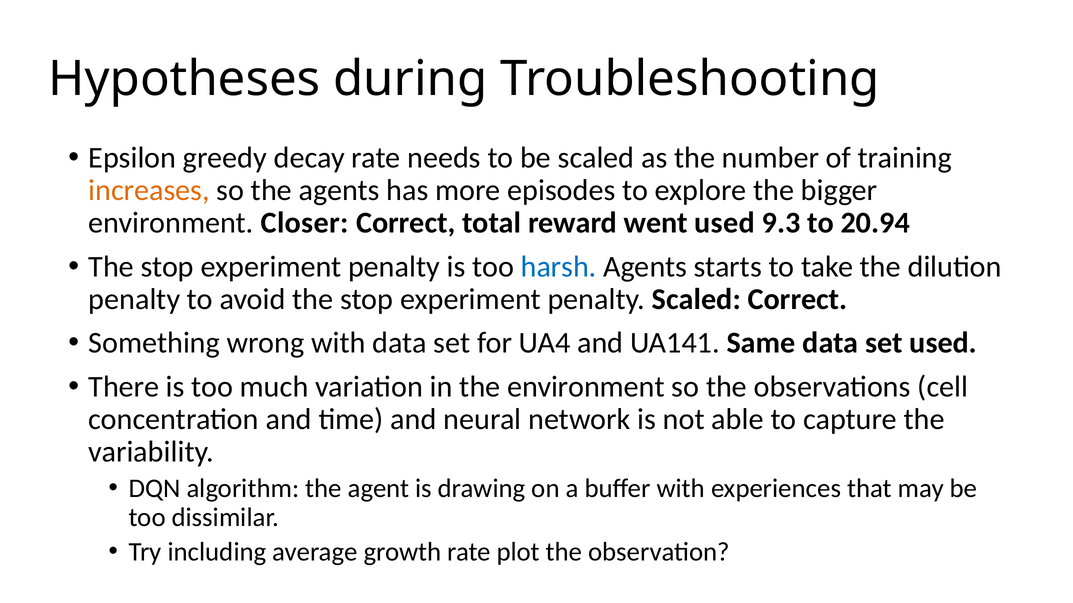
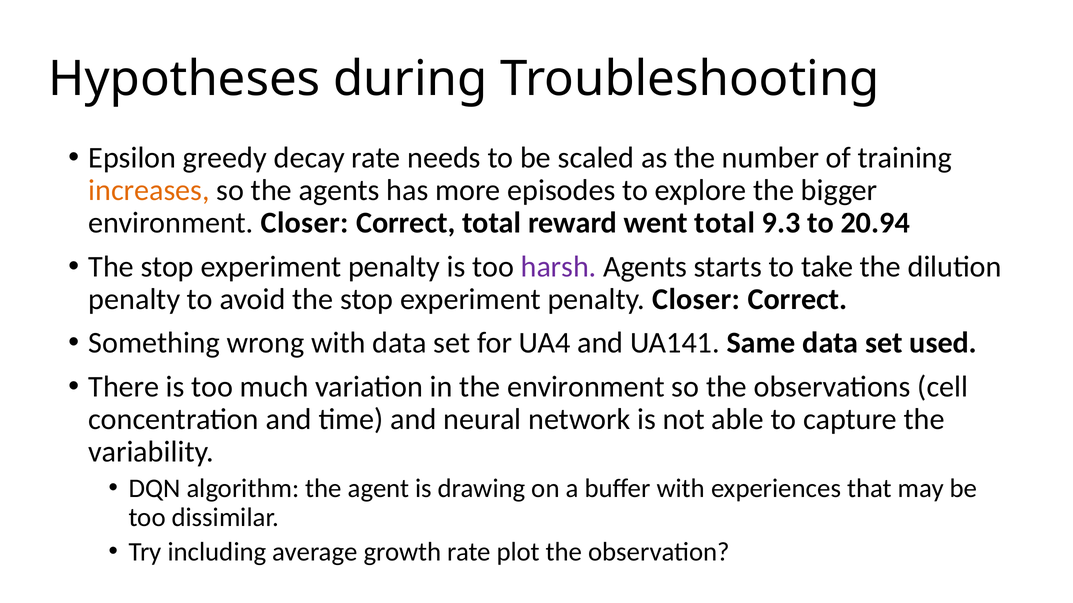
went used: used -> total (725, 223)
harsh colour: blue -> purple (559, 267)
penalty Scaled: Scaled -> Closer (696, 299)
